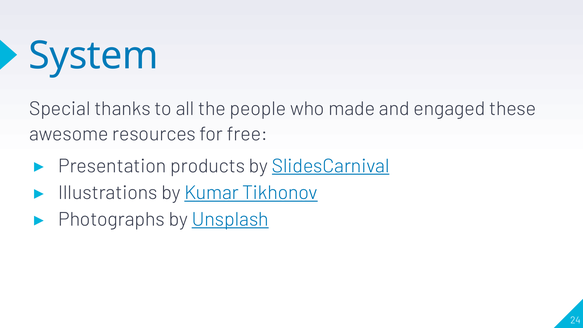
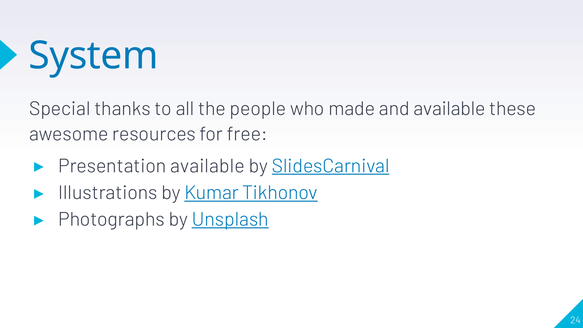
and engaged: engaged -> available (449, 109)
Presentation products: products -> available (208, 166)
